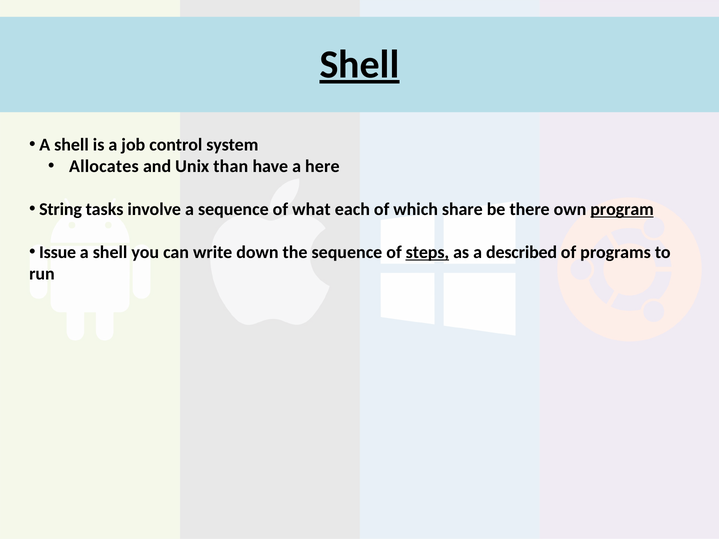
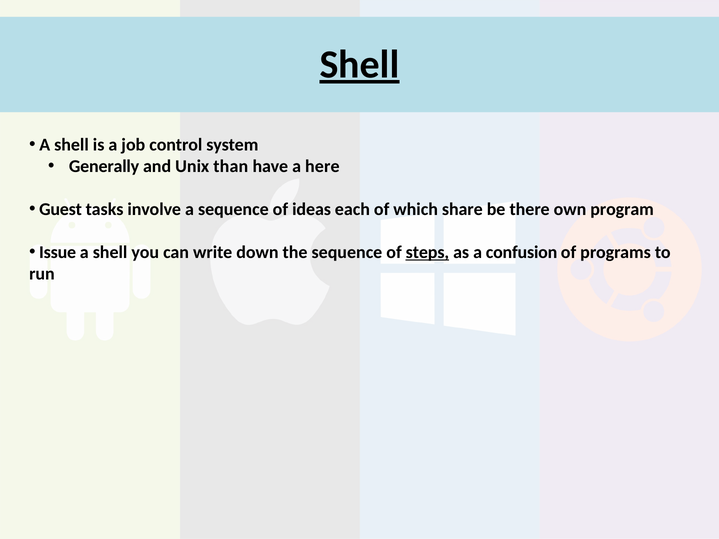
Allocates: Allocates -> Generally (104, 166)
String: String -> Guest (61, 209)
what: what -> ideas (312, 209)
program underline: present -> none (622, 209)
described: described -> confusion (522, 253)
